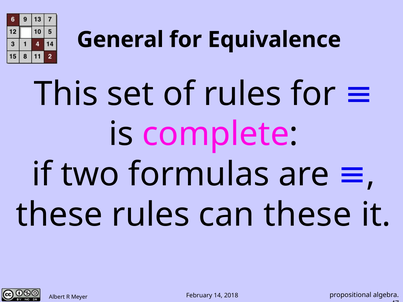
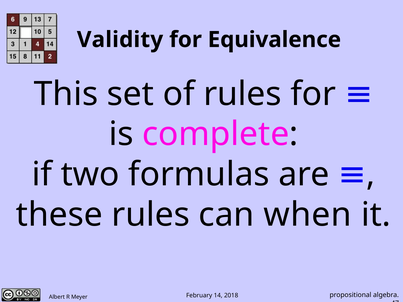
General: General -> Validity (120, 40)
can these: these -> when (308, 215)
